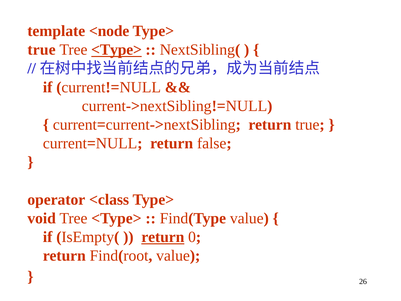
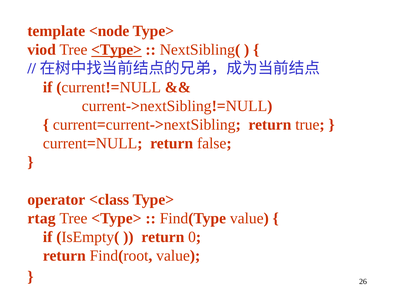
true: true -> viod (42, 50)
void: void -> rtag (42, 218)
return underline: present -> none (163, 237)
